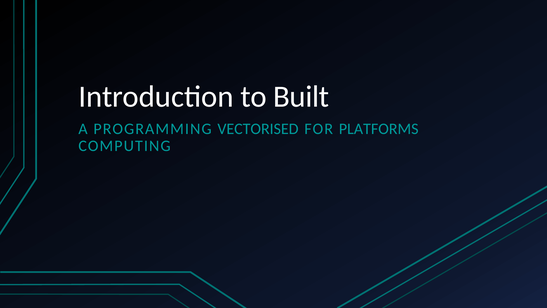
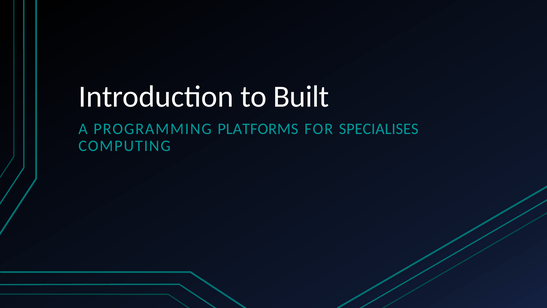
VECTORISED: VECTORISED -> PLATFORMS (258, 129)
PLATFORMS: PLATFORMS -> SPECIALISES (379, 129)
